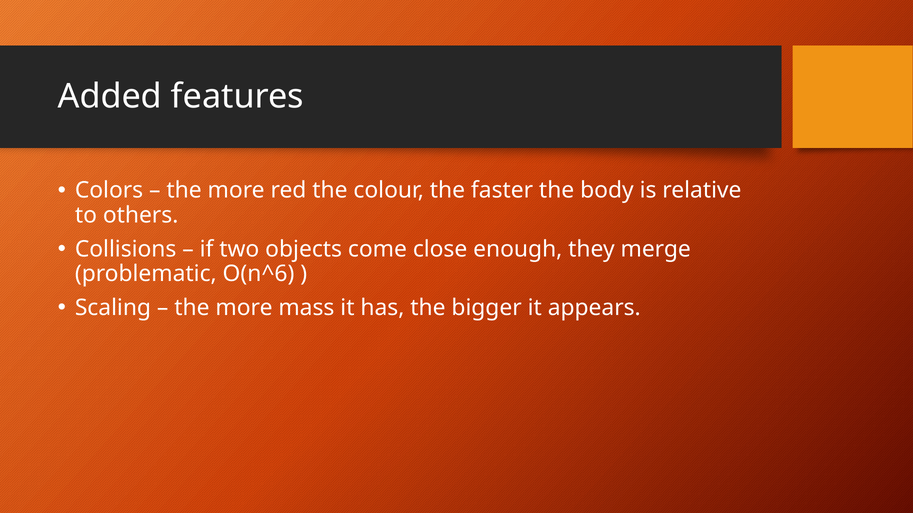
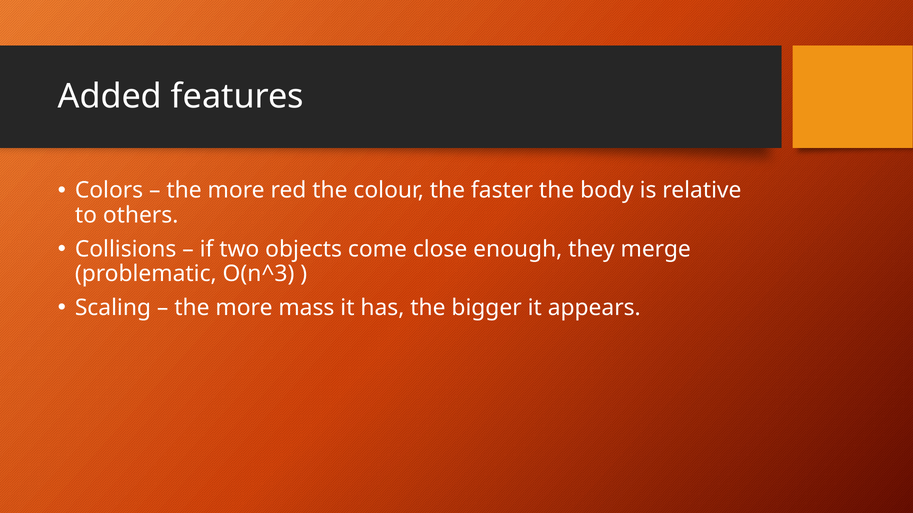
O(n^6: O(n^6 -> O(n^3 (258, 274)
